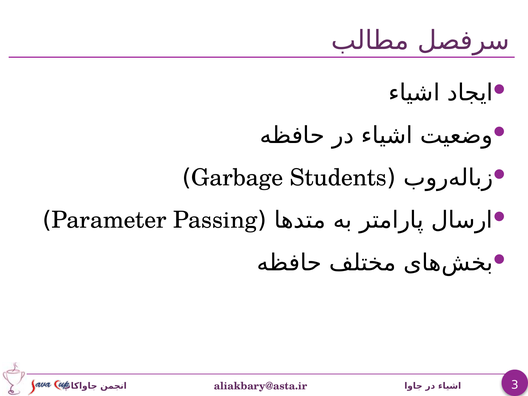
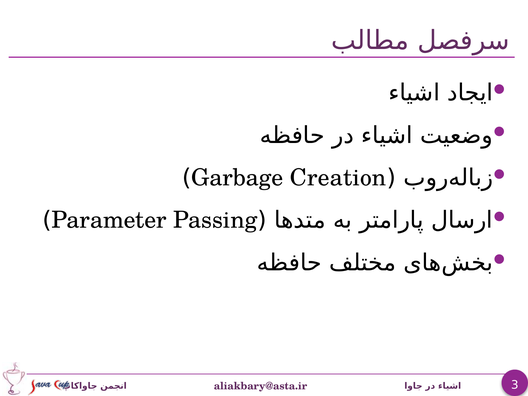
Students: Students -> Creation (338, 178)
